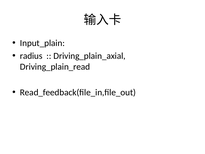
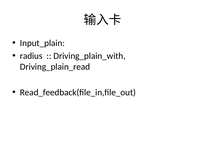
Driving_plain_axial: Driving_plain_axial -> Driving_plain_with (89, 56)
